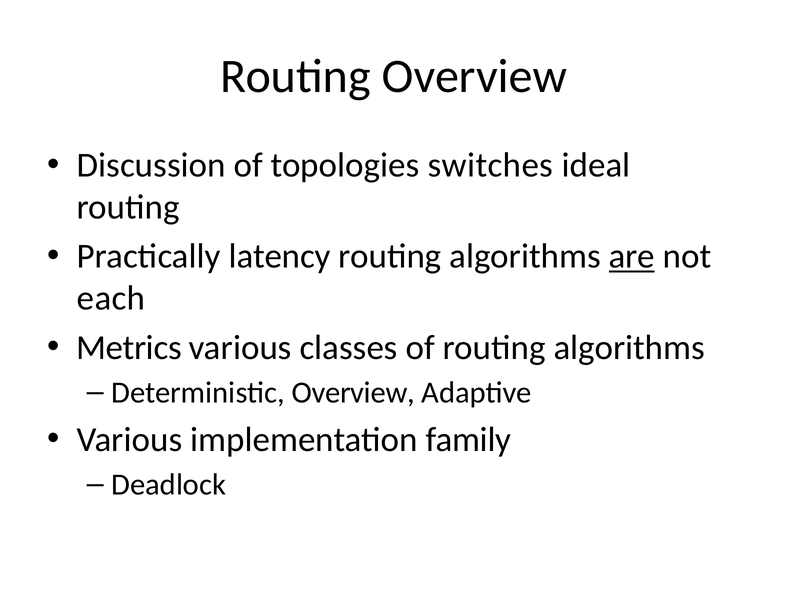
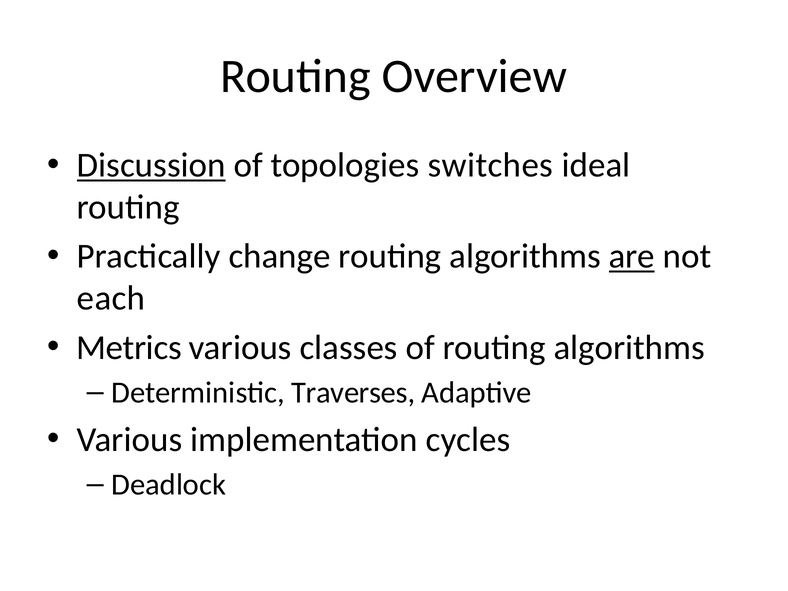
Discussion underline: none -> present (151, 165)
latency: latency -> change (280, 256)
Deterministic Overview: Overview -> Traverses (353, 393)
family: family -> cycles (468, 439)
